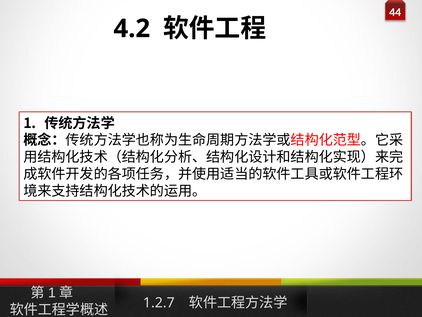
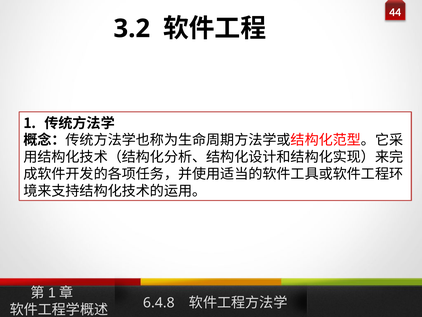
4.2: 4.2 -> 3.2 (132, 29)
1.2.7: 1.2.7 -> 6.4.8 (159, 302)
